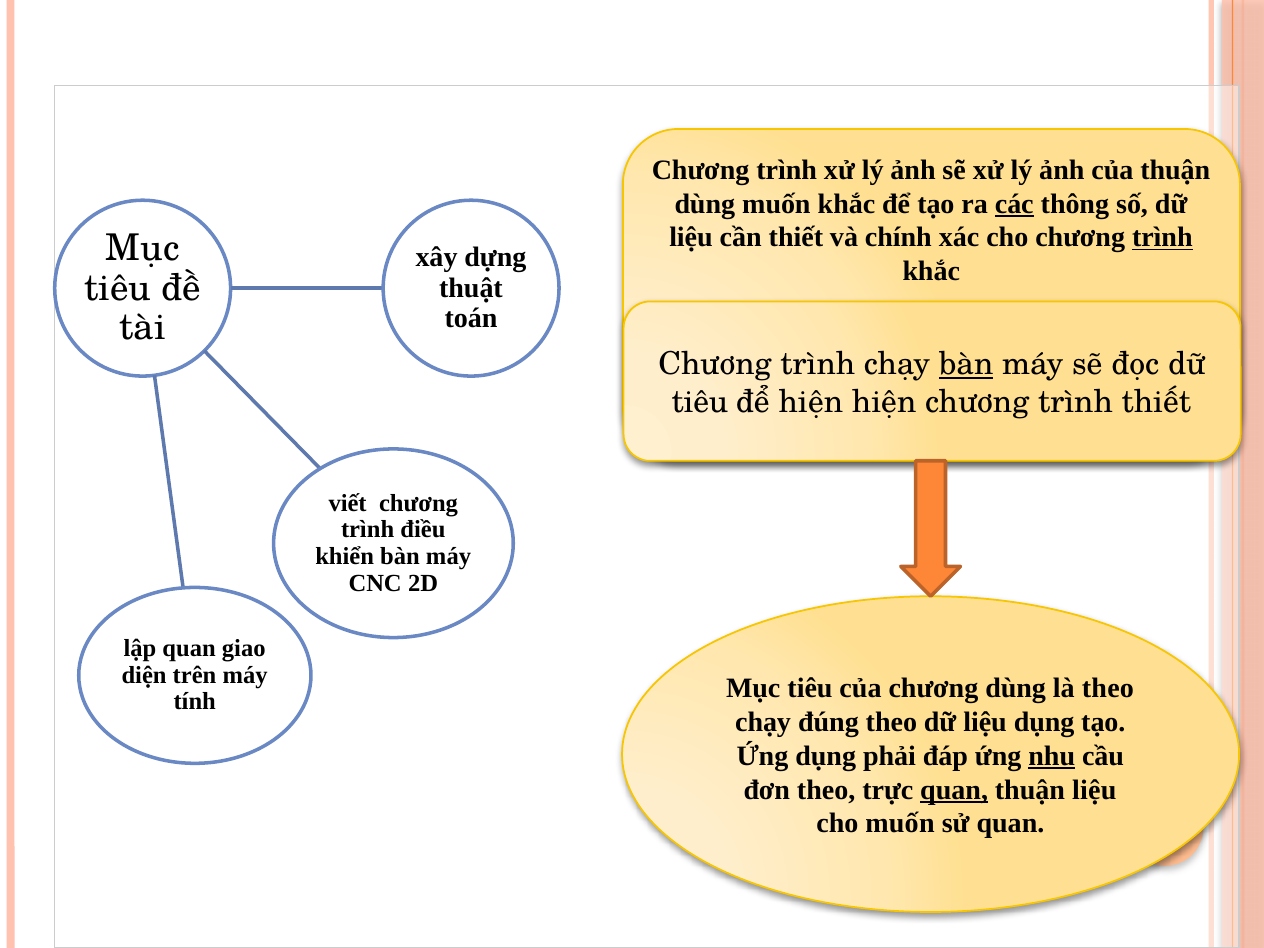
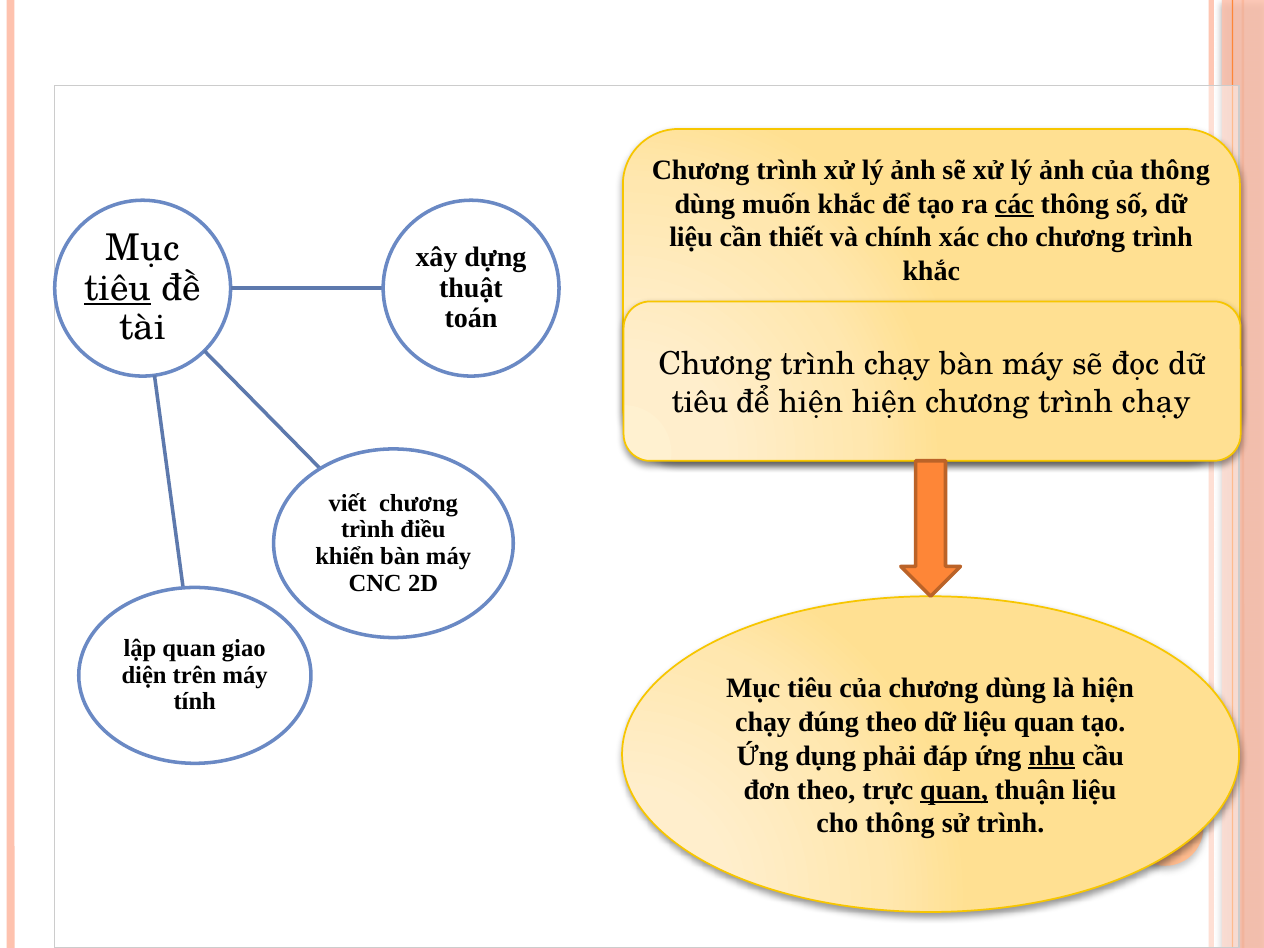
của thuận: thuận -> thông (1175, 170)
trình underline: present -> none (1162, 238)
tiêu underline: none -> present (118, 288)
bàn underline: present -> none (966, 364)
hiện chương trình thiết: thiết -> chạy (1156, 402)
là theo: theo -> hiện (1108, 689)
liệu dụng: dụng -> quan (1044, 722)
cho muốn: muốn -> thông (900, 823)
sử quan: quan -> trình (1010, 823)
